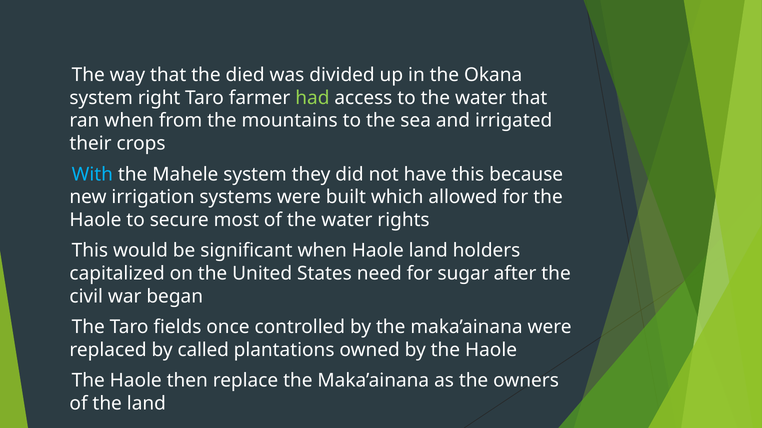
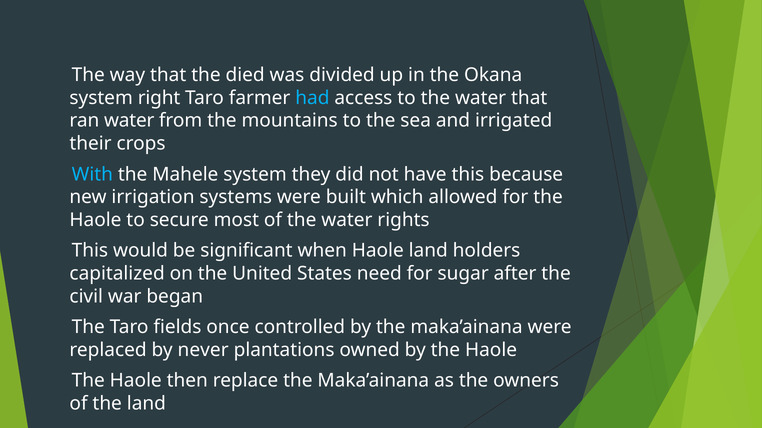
had colour: light green -> light blue (312, 98)
ran when: when -> water (129, 121)
called: called -> never (203, 350)
